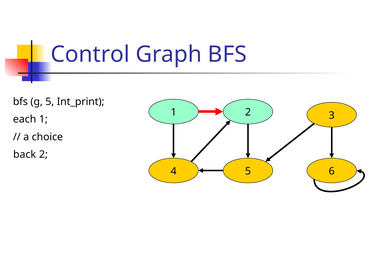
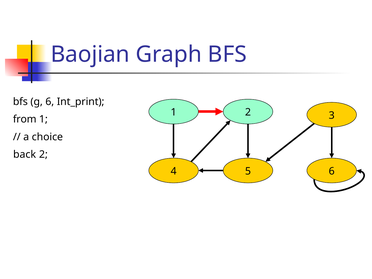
Control: Control -> Baojian (90, 54)
g 5: 5 -> 6 (50, 102)
each: each -> from (25, 119)
